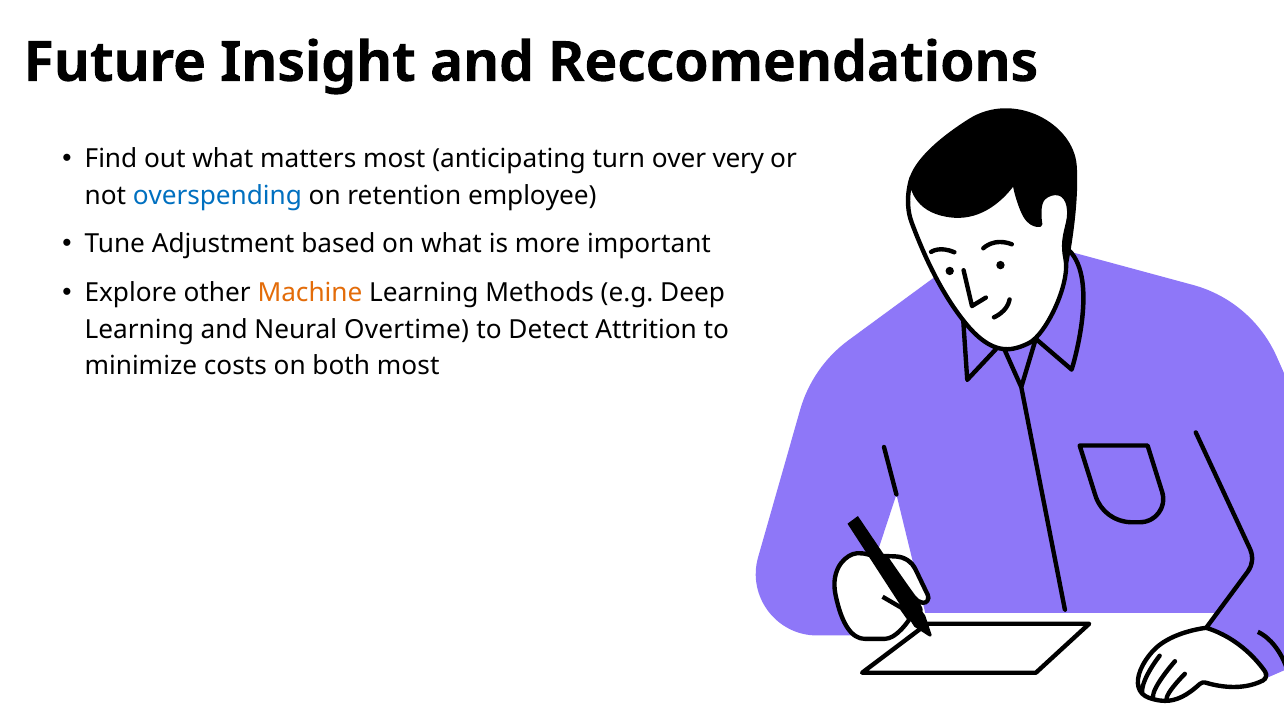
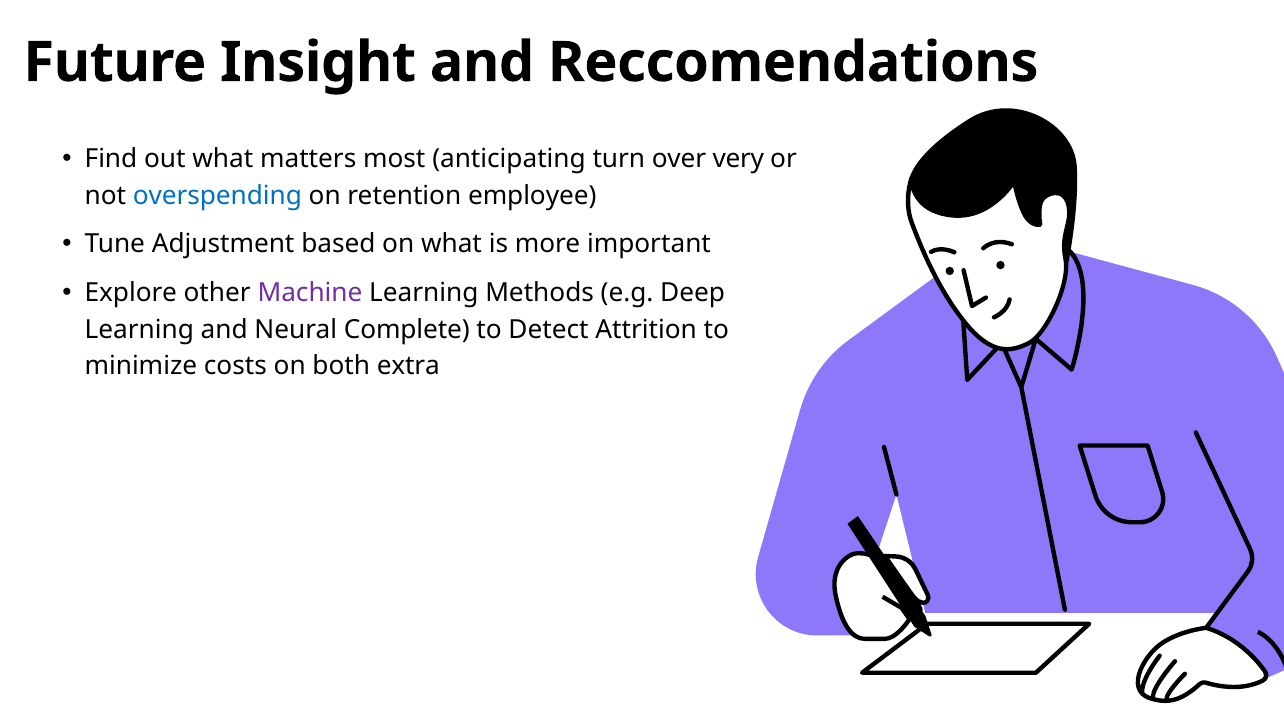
Machine colour: orange -> purple (310, 293)
Overtime: Overtime -> Complete (407, 329)
both most: most -> extra (408, 366)
